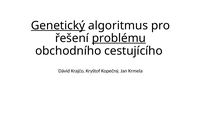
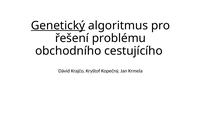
problému underline: present -> none (119, 38)
